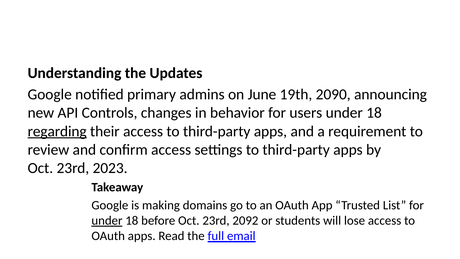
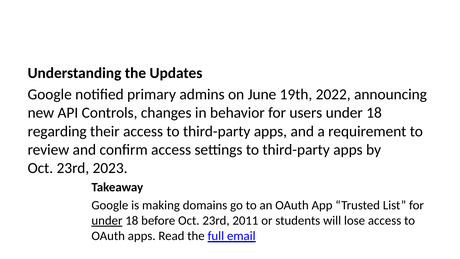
2090: 2090 -> 2022 (333, 94)
regarding underline: present -> none (57, 131)
2092: 2092 -> 2011 (245, 220)
